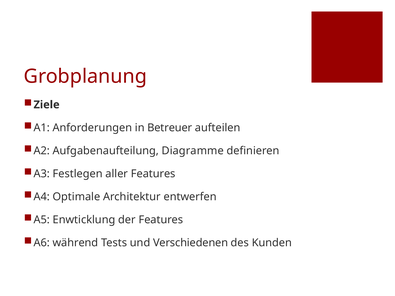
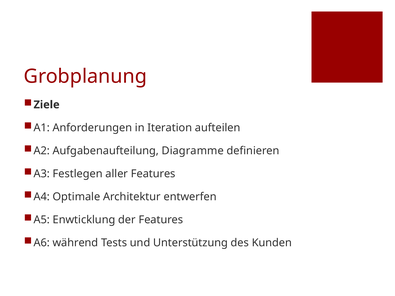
Betreuer: Betreuer -> Iteration (170, 128)
Verschiedenen: Verschiedenen -> Unterstützung (190, 243)
